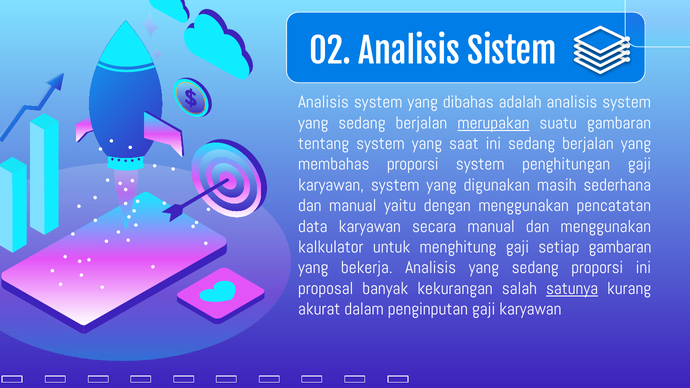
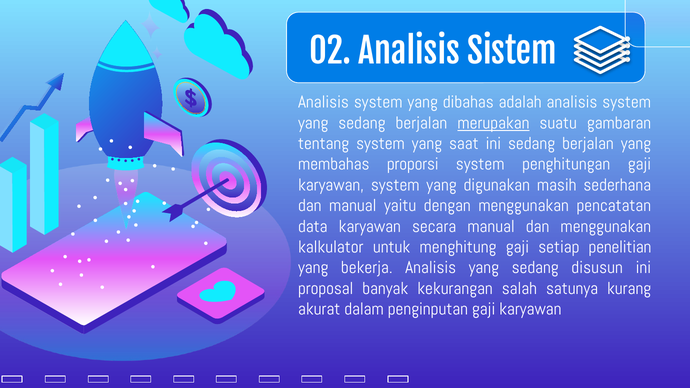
setiap gambaran: gambaran -> penelitian (620, 247)
sedang proporsi: proporsi -> disusun (597, 268)
satunya underline: present -> none (572, 289)
